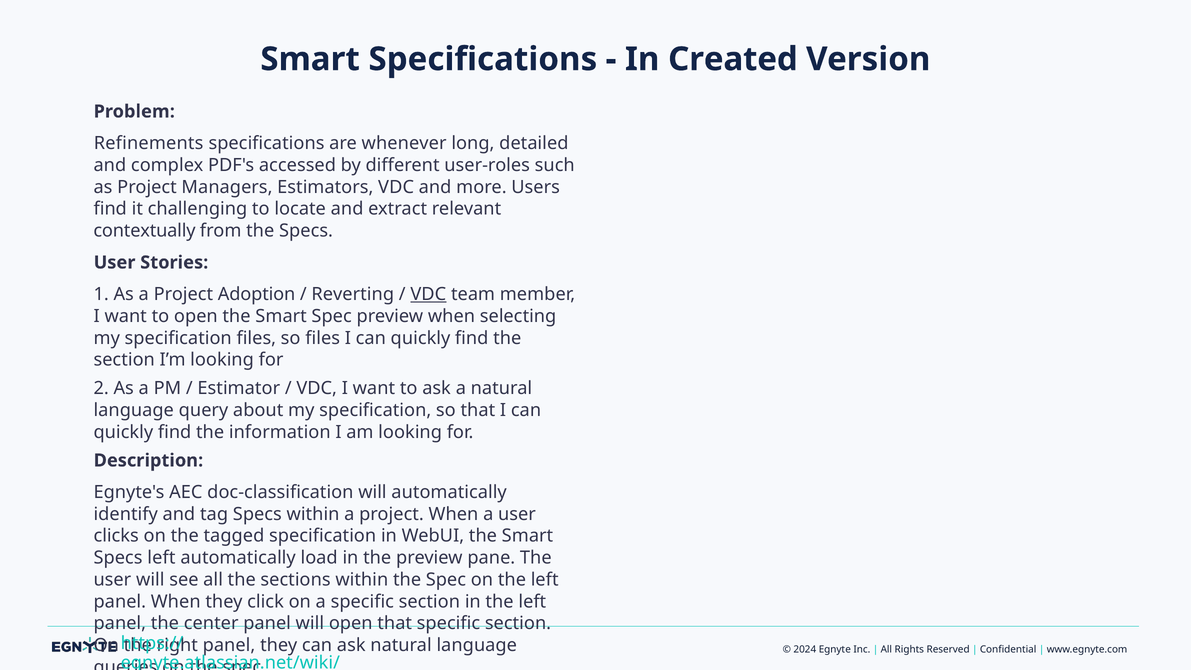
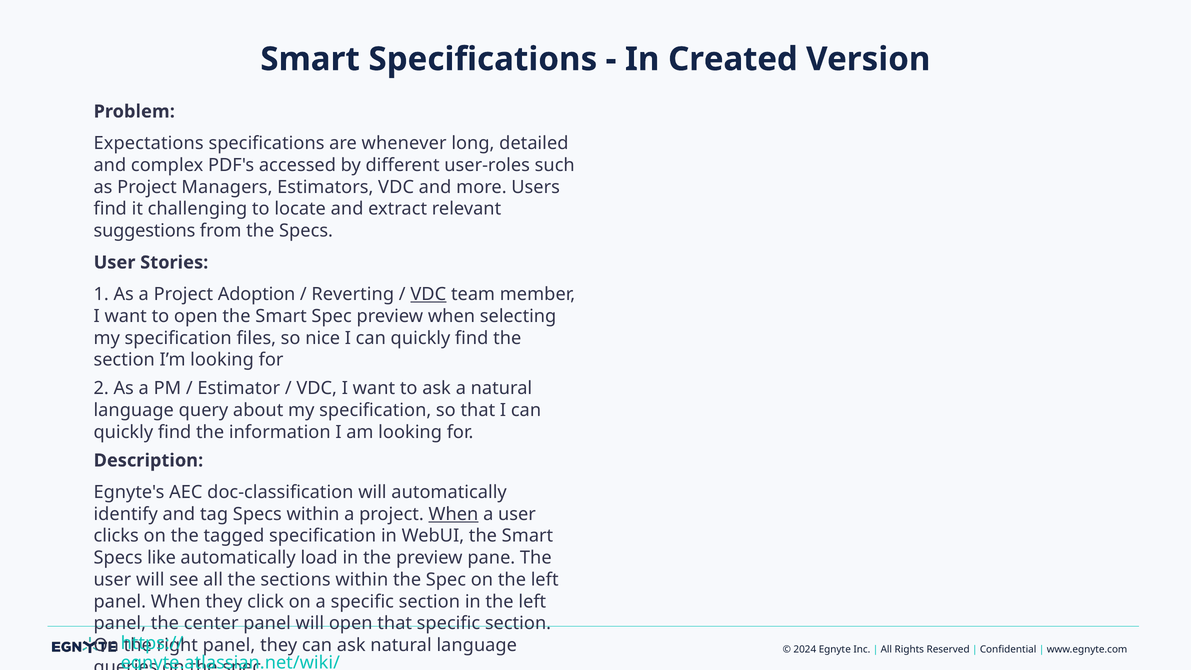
Refinements: Refinements -> Expectations (149, 143)
contextually: contextually -> suggestions (144, 231)
so files: files -> nice (323, 338)
When underline: none -> present (453, 514)
Specs left: left -> like (162, 558)
